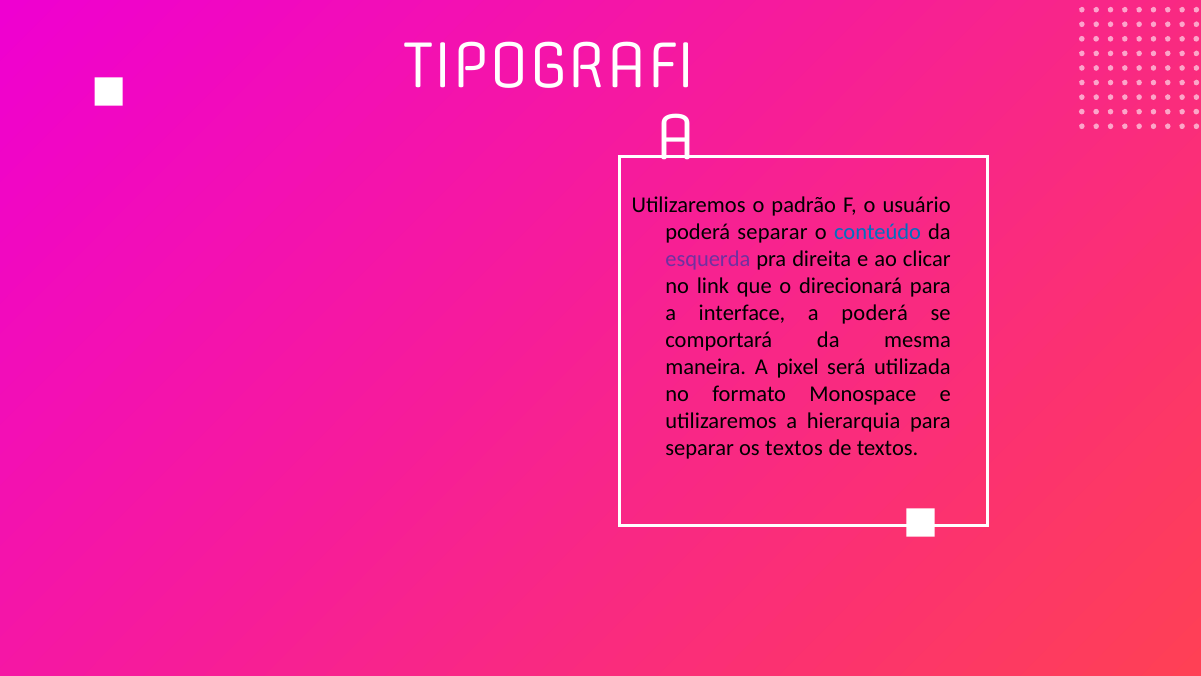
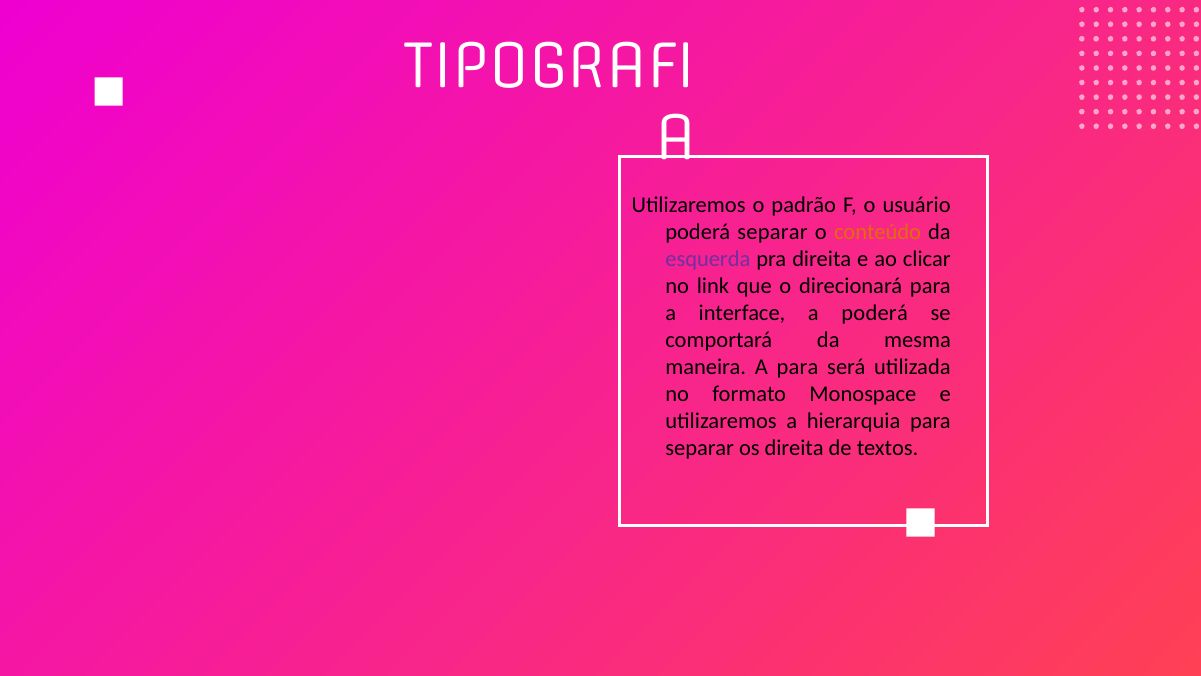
conteúdo colour: blue -> orange (878, 232)
A pixel: pixel -> para (797, 367)
os textos: textos -> direita (794, 448)
